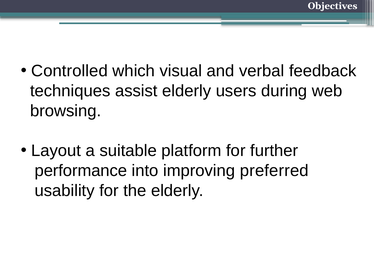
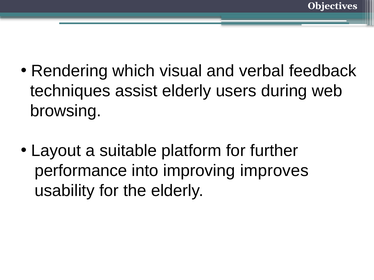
Controlled: Controlled -> Rendering (70, 71)
preferred: preferred -> improves (274, 171)
